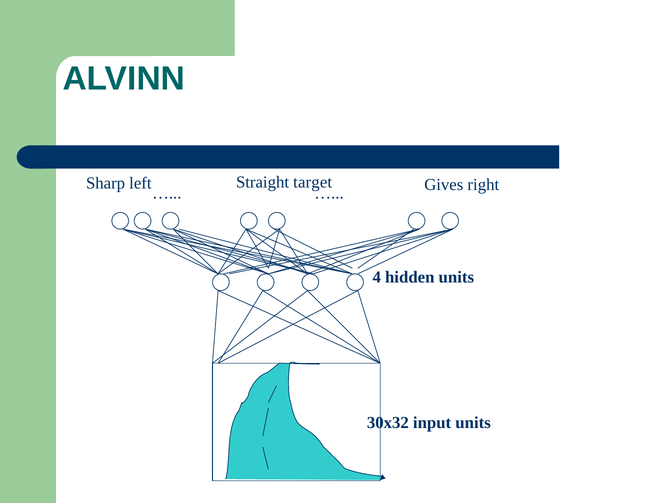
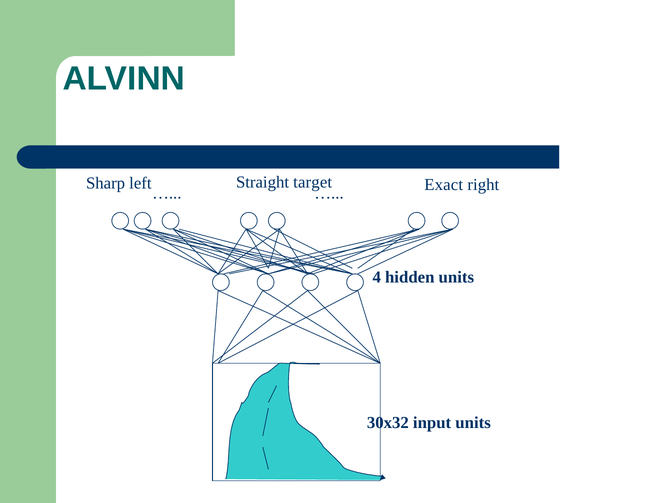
Gives: Gives -> Exact (444, 185)
